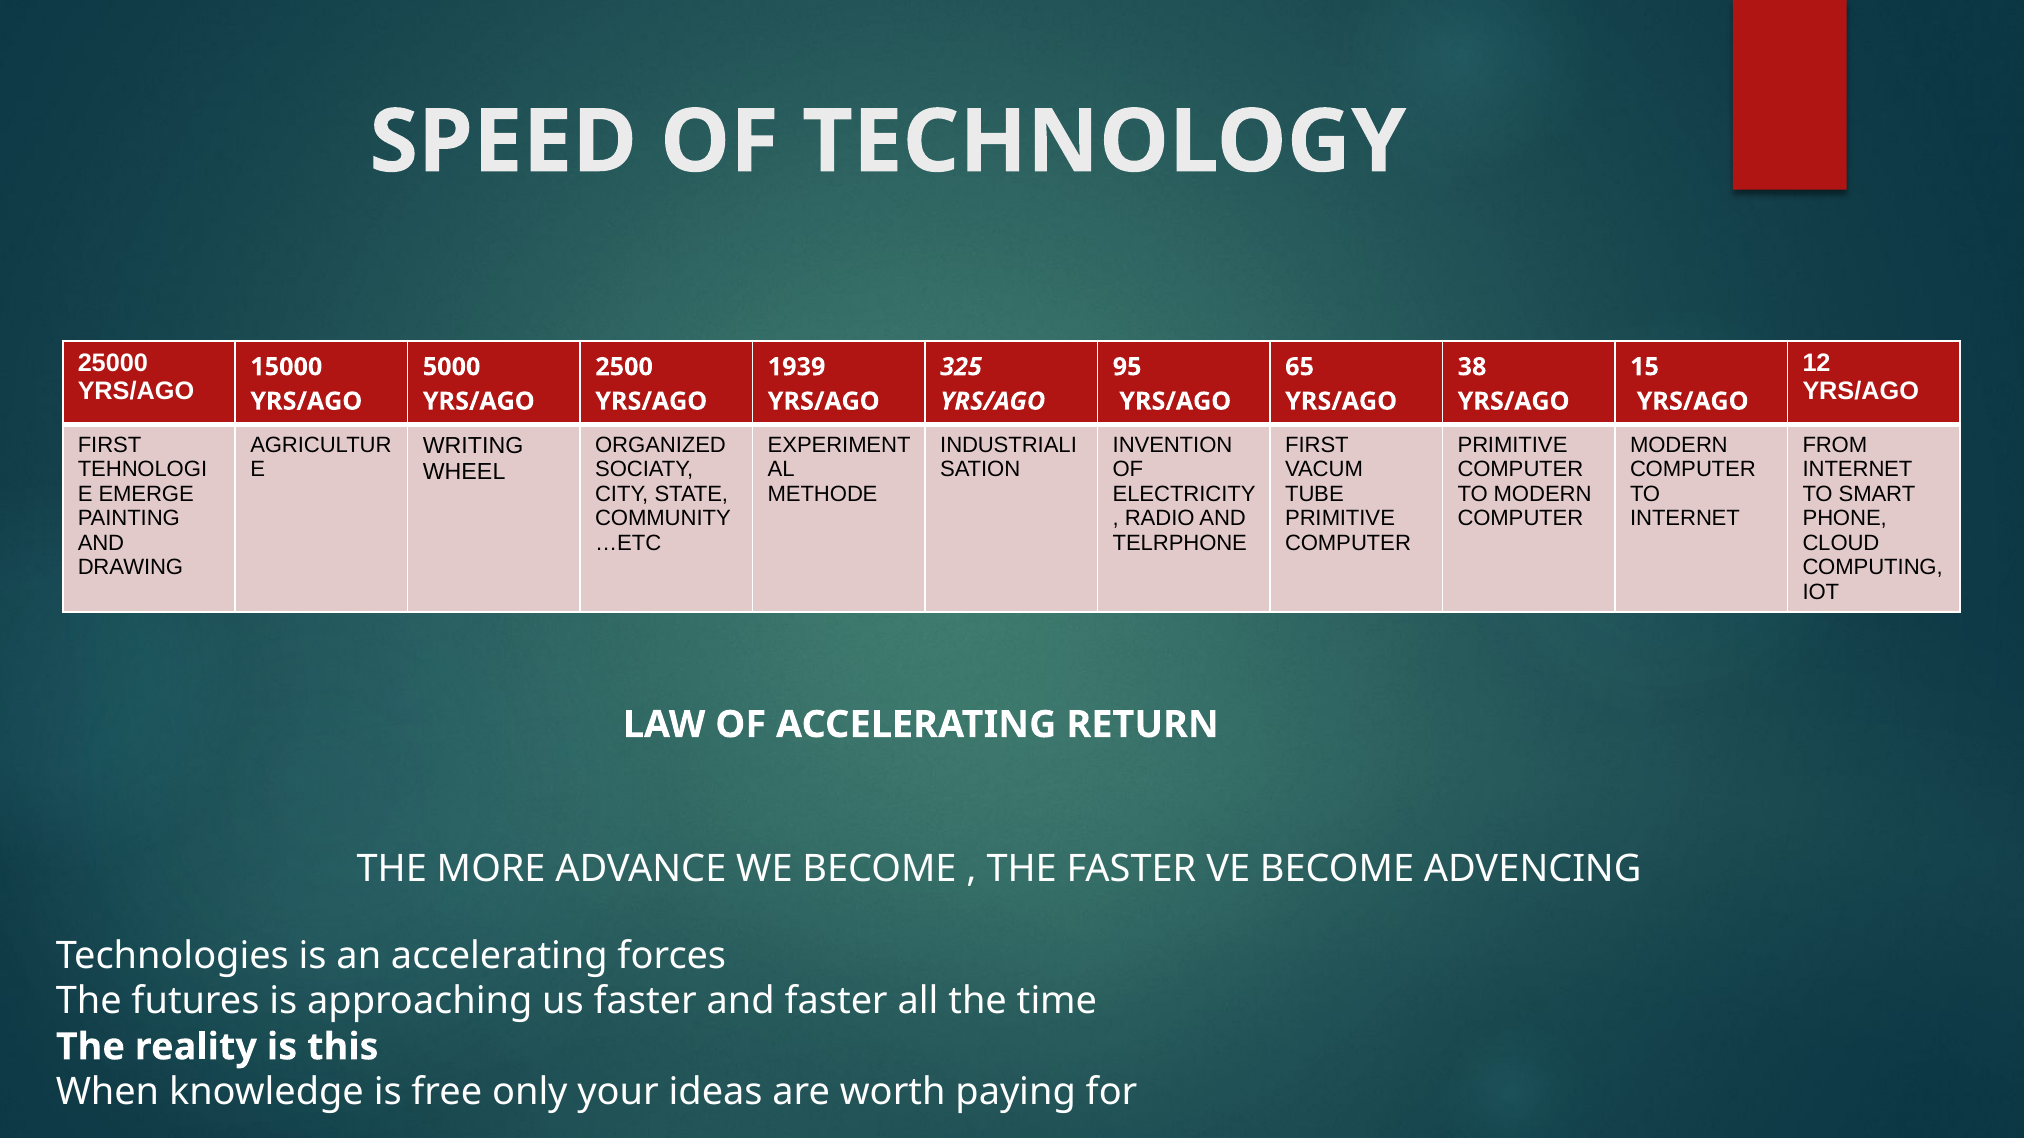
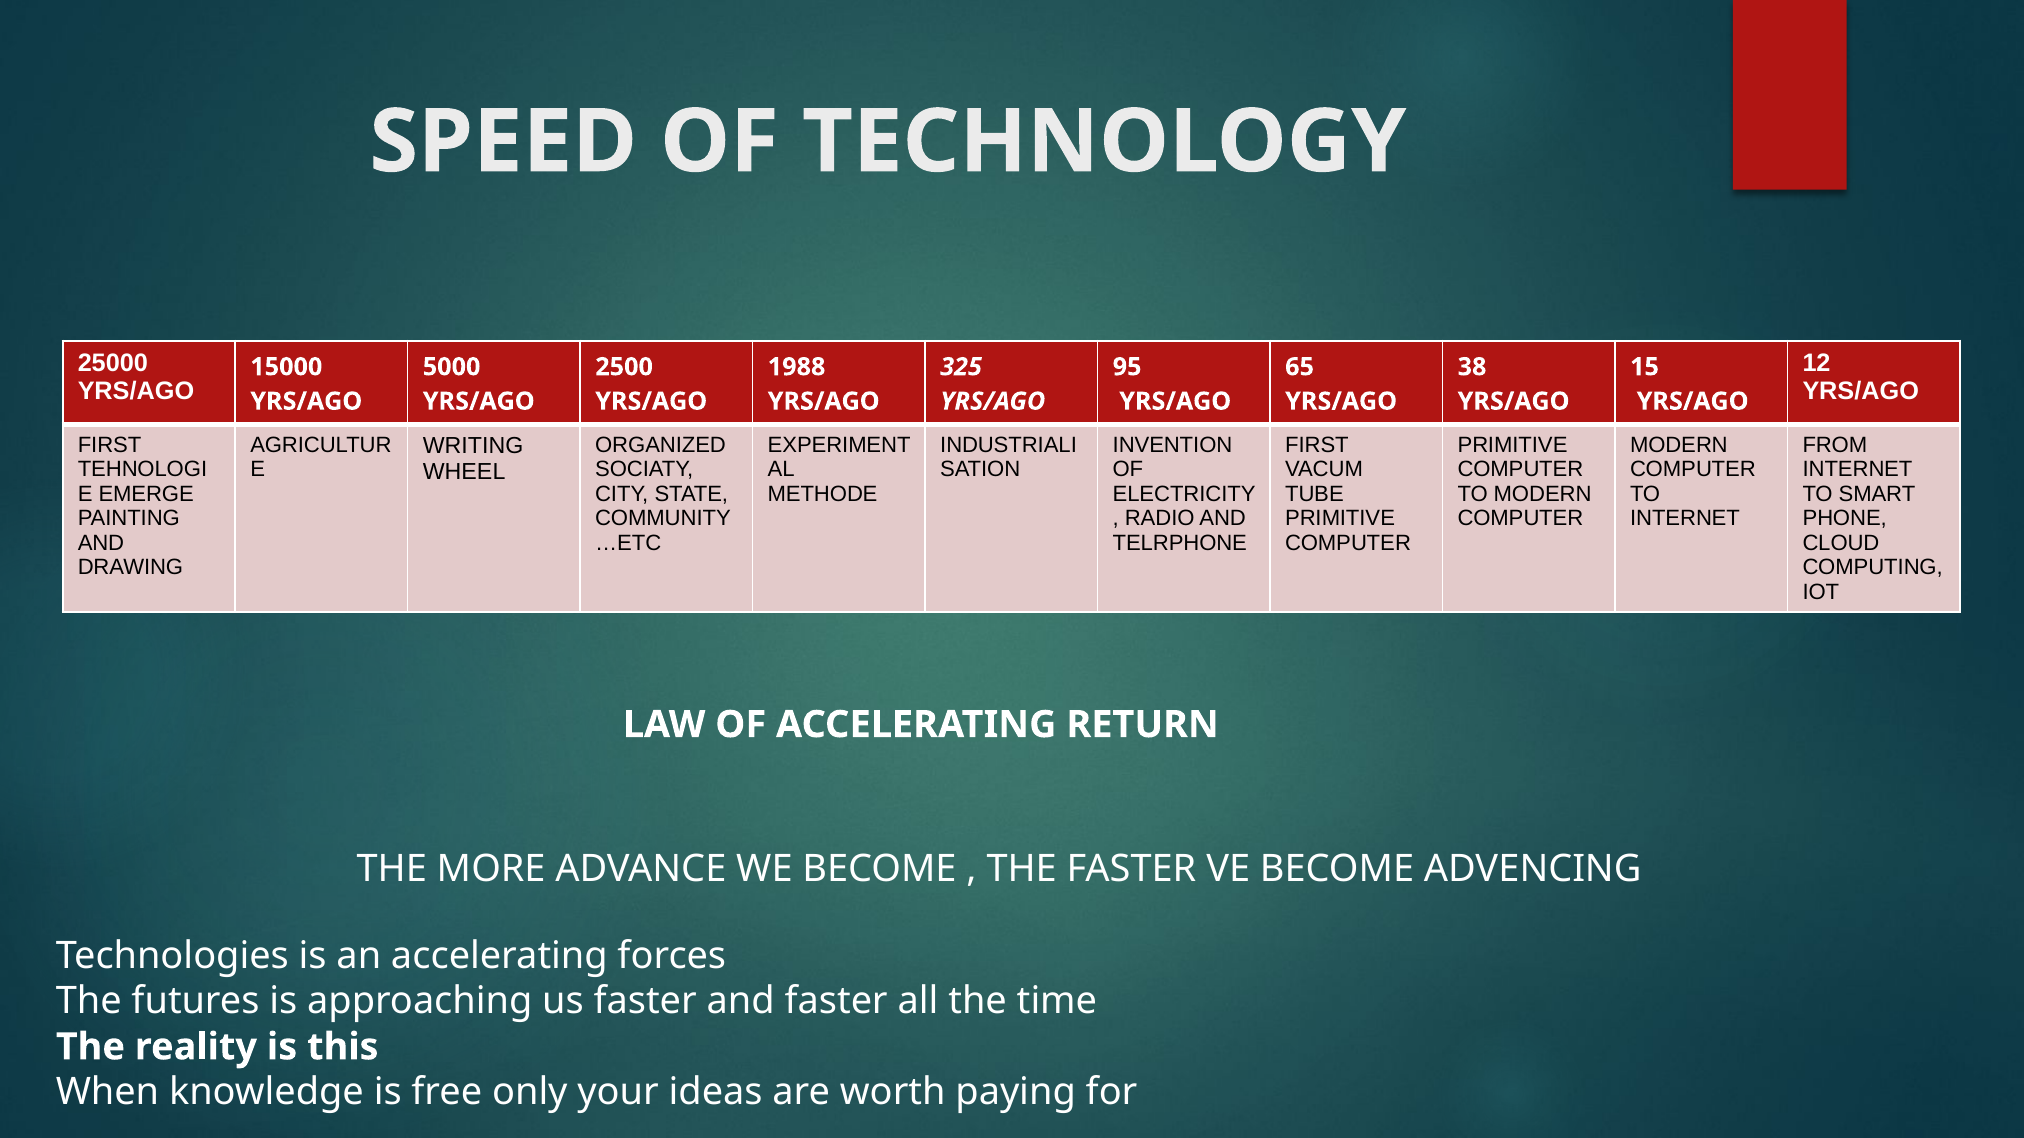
1939: 1939 -> 1988 (797, 367)
